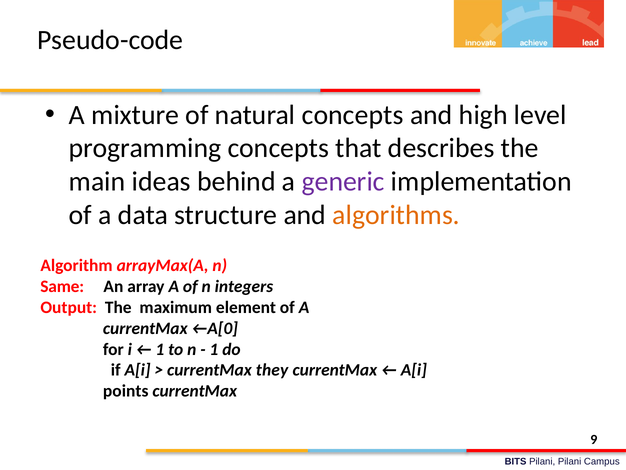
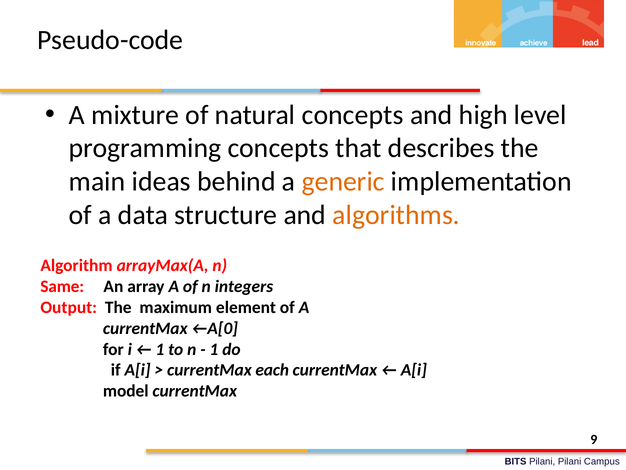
generic colour: purple -> orange (343, 181)
they: they -> each (272, 370)
points: points -> model (126, 391)
